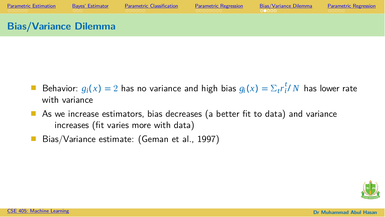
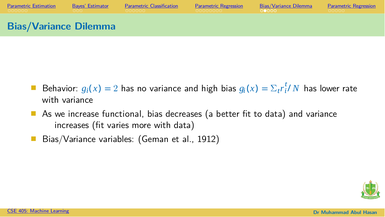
estimators: estimators -> functional (123, 114)
estimate: estimate -> variables (117, 139)
1997: 1997 -> 1912 (208, 139)
